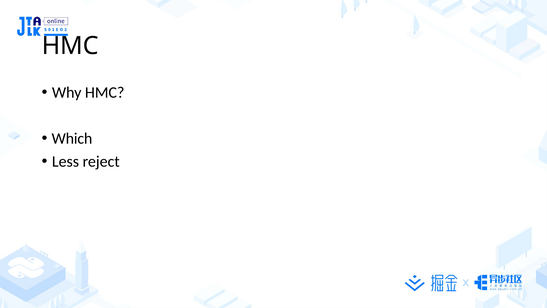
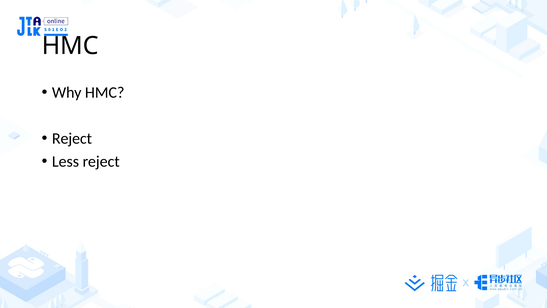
Which: Which -> Reject (72, 138)
